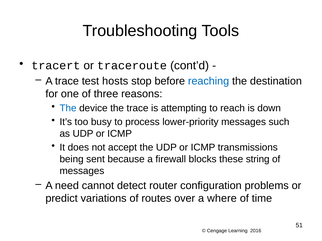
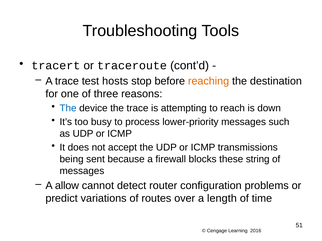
reaching colour: blue -> orange (209, 81)
need: need -> allow (67, 186)
where: where -> length (222, 199)
